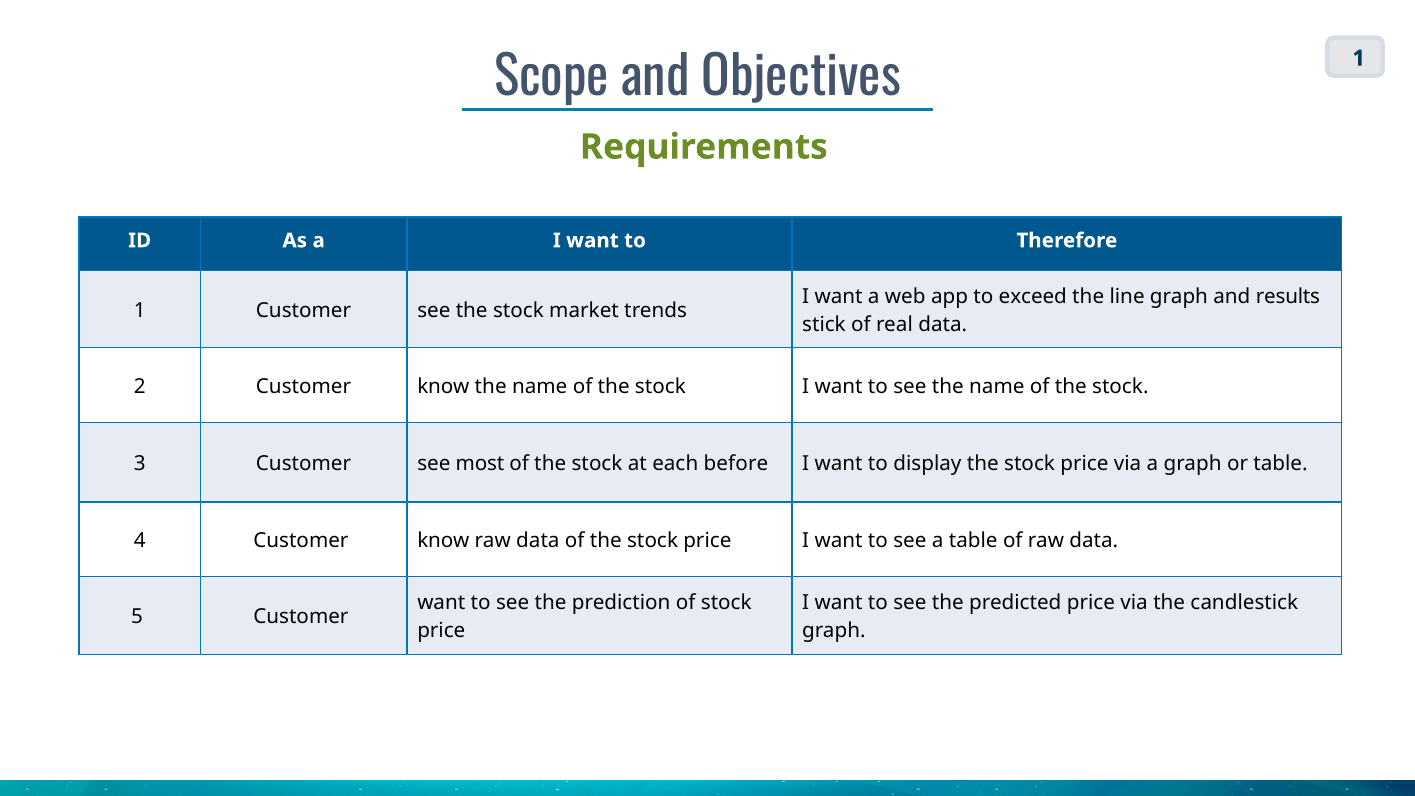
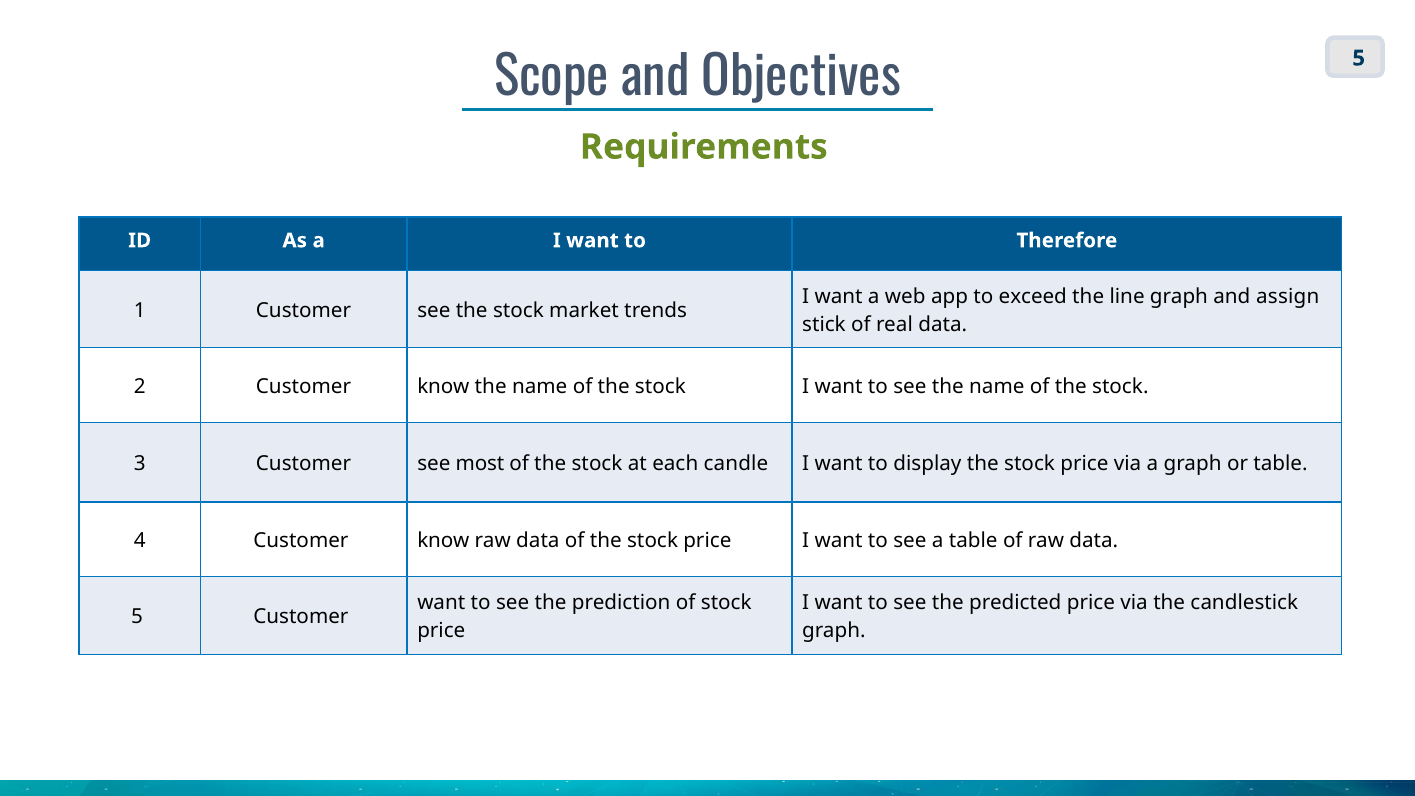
Objectives 1: 1 -> 5 (1359, 58)
results: results -> assign (1288, 296)
before: before -> candle (736, 464)
